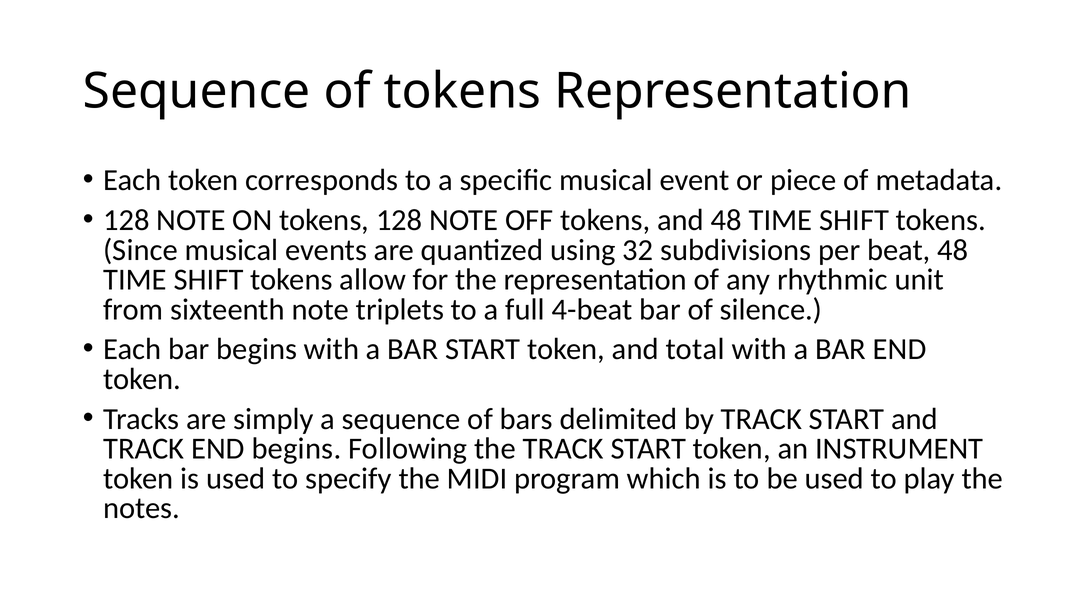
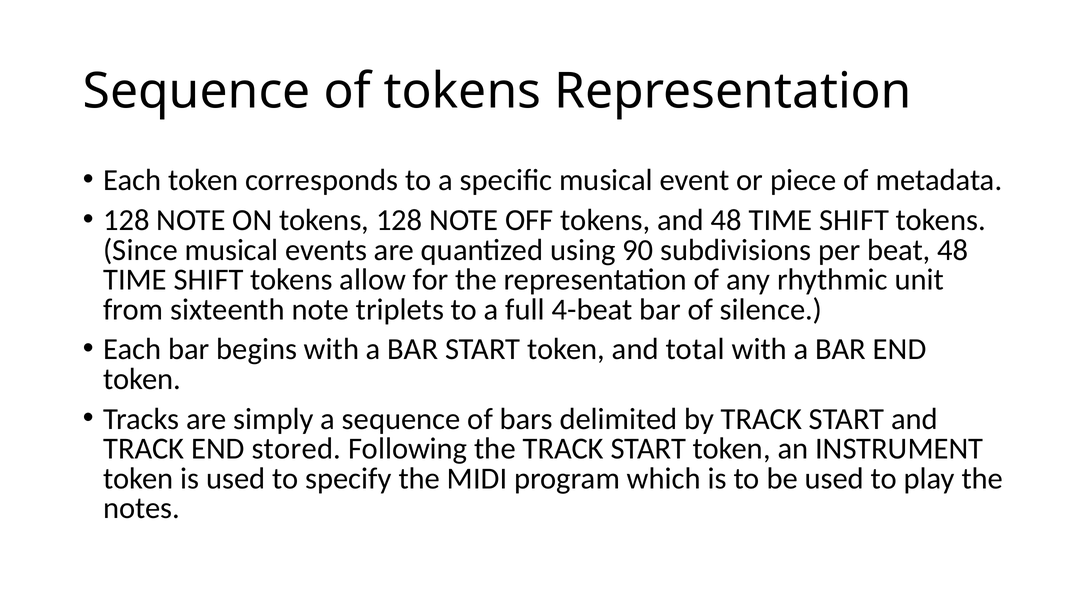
32: 32 -> 90 (638, 250)
END begins: begins -> stored (296, 449)
